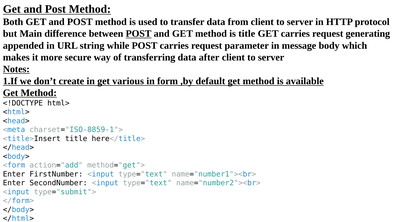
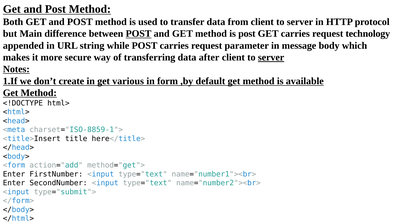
is title: title -> post (247, 34)
generating: generating -> technology (368, 34)
server underline: none -> present (271, 57)
